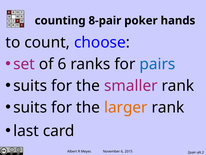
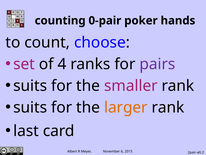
8-pair: 8-pair -> 0-pair (105, 21)
of 6: 6 -> 4 (62, 64)
pairs colour: blue -> purple (157, 64)
